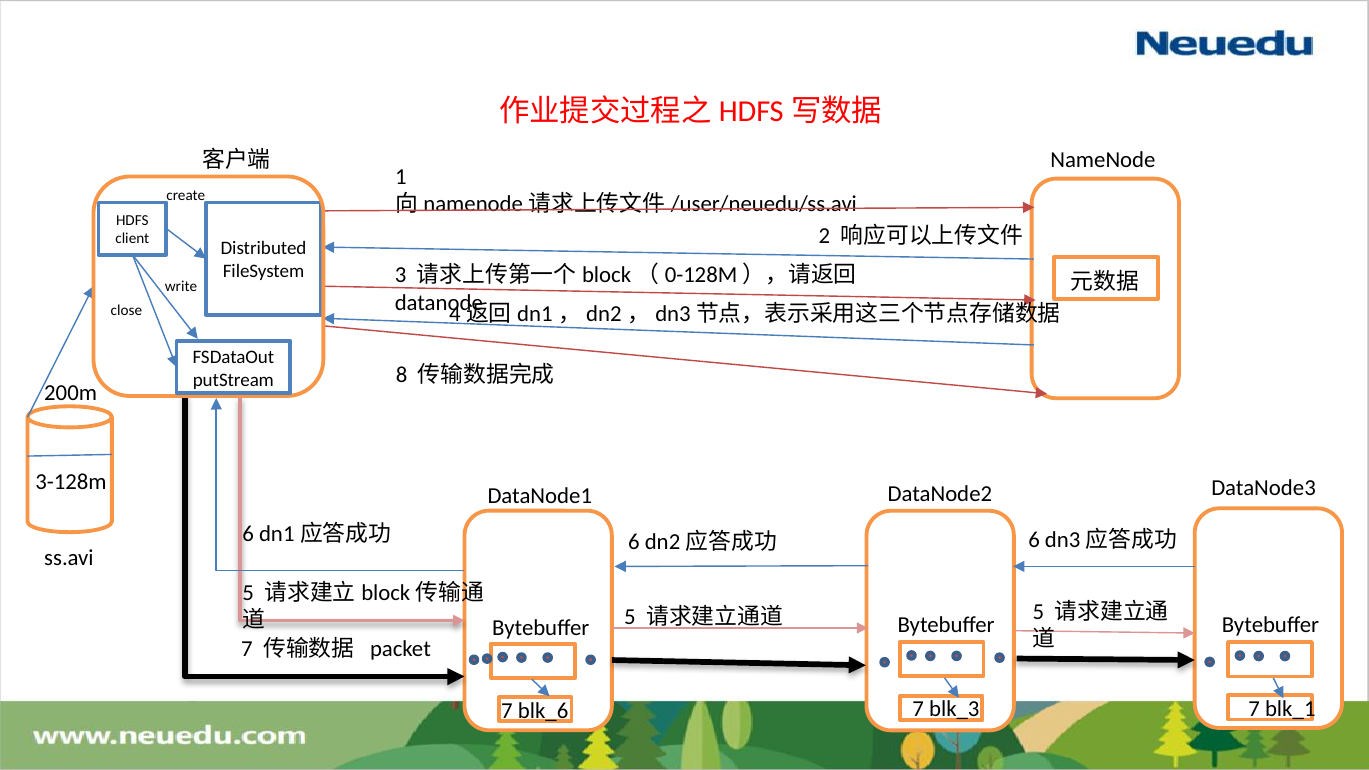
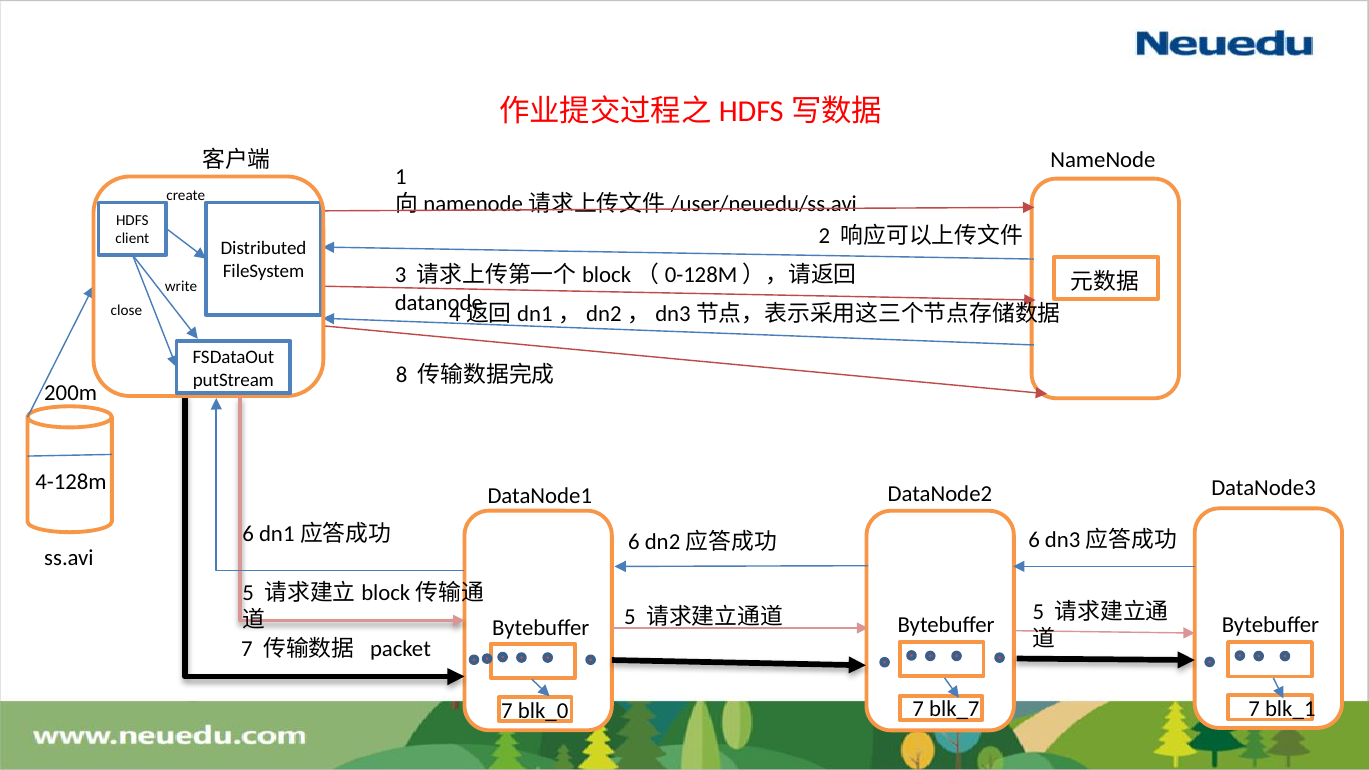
3-128m: 3-128m -> 4-128m (71, 482)
blk_6: blk_6 -> blk_0 (543, 711)
blk_3: blk_3 -> blk_7 (954, 709)
